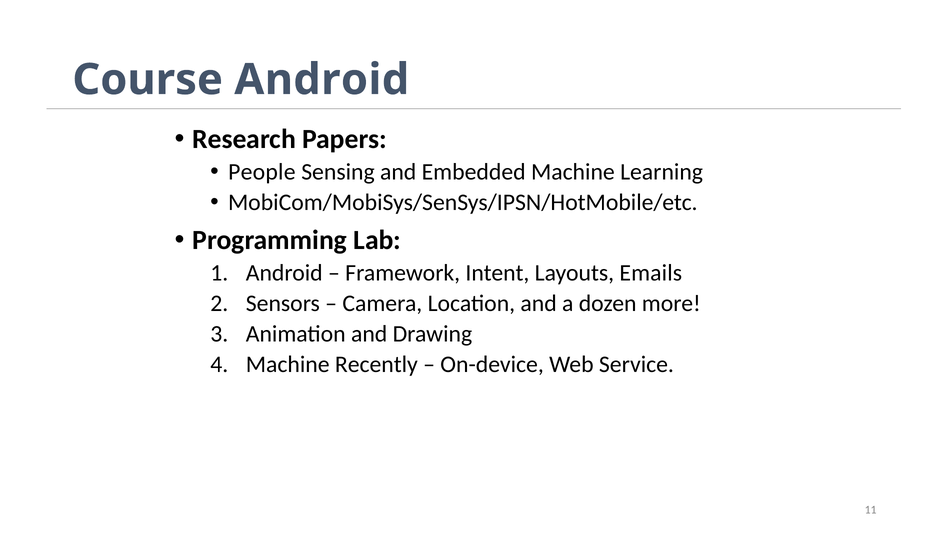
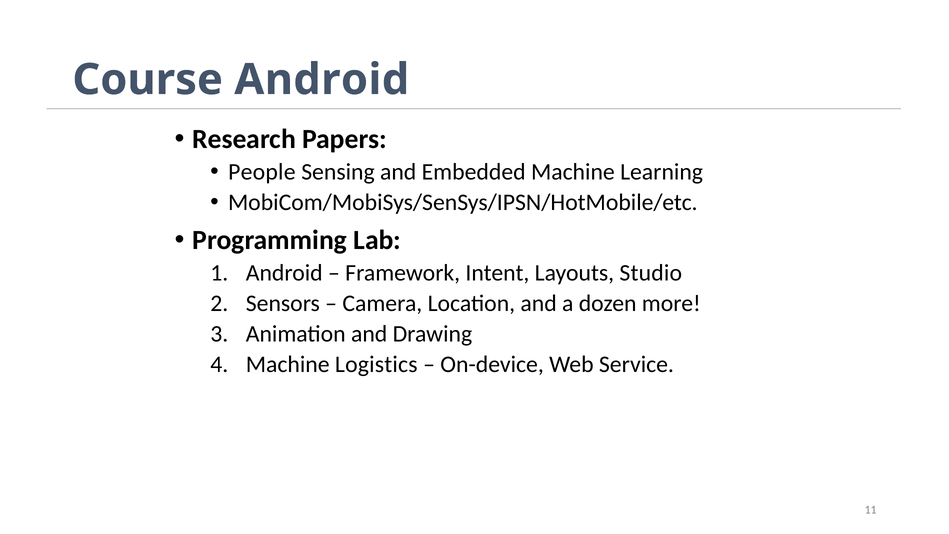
Emails: Emails -> Studio (651, 273)
Recently: Recently -> Logistics (376, 364)
